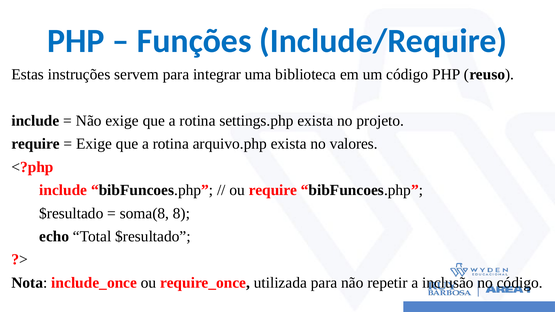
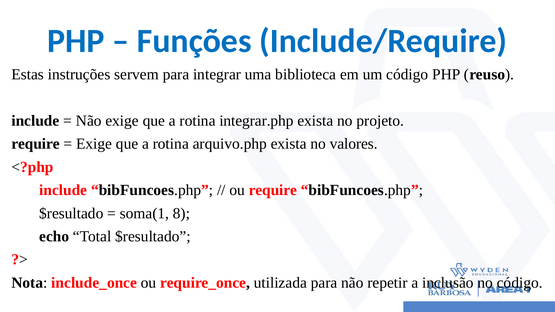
settings.php: settings.php -> integrar.php (257, 121)
soma(8: soma(8 -> soma(1 (144, 213)
